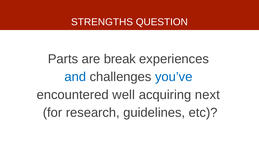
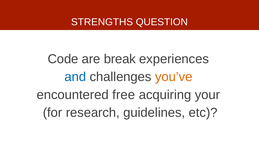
Parts: Parts -> Code (63, 59)
you’ve colour: blue -> orange (174, 77)
well: well -> free (124, 95)
next: next -> your (207, 95)
